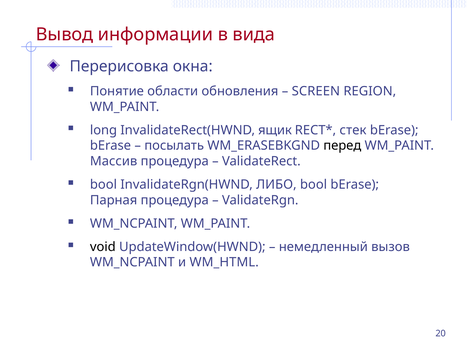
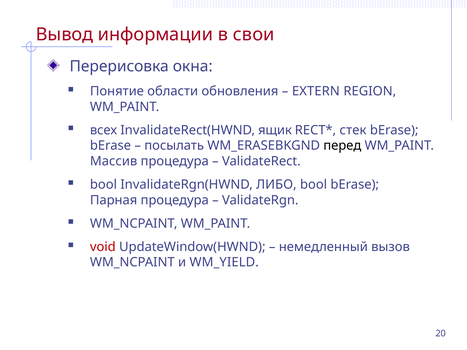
вида: вида -> свои (254, 34)
SCREEN: SCREEN -> EXTERN (316, 91)
long: long -> всех (104, 130)
void colour: black -> red (103, 247)
WM_HTML: WM_HTML -> WM_YIELD (224, 263)
